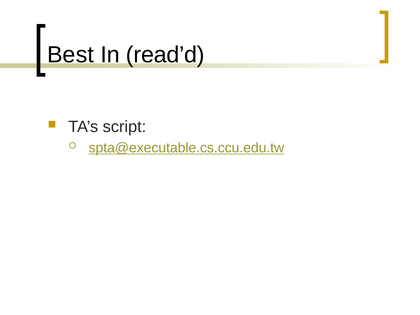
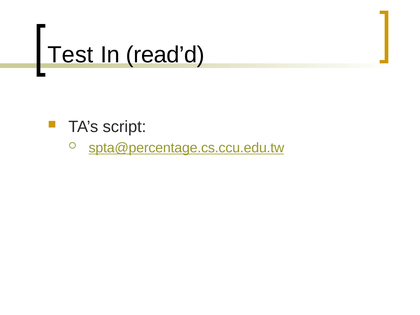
Best: Best -> Test (70, 55)
spta@executable.cs.ccu.edu.tw: spta@executable.cs.ccu.edu.tw -> spta@percentage.cs.ccu.edu.tw (186, 148)
